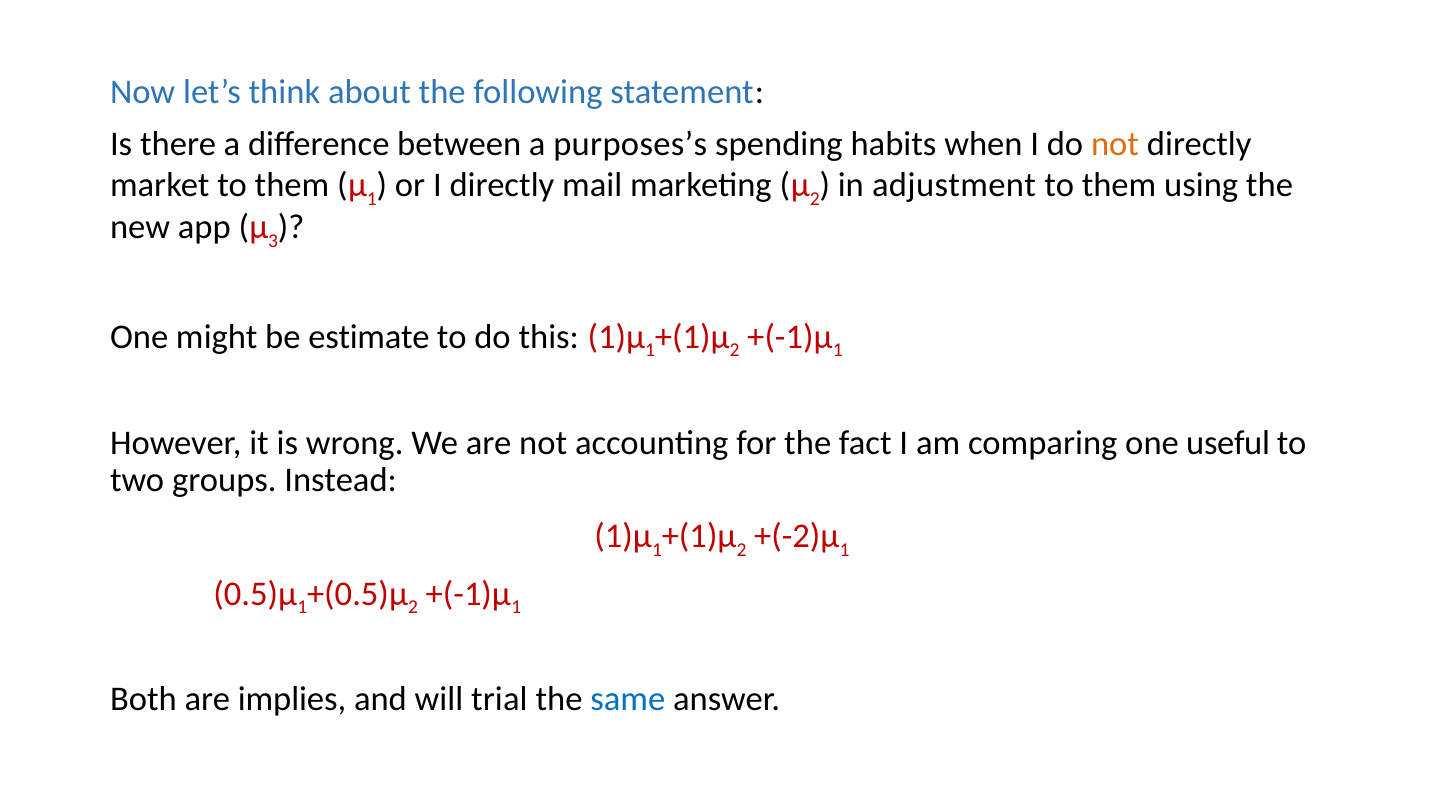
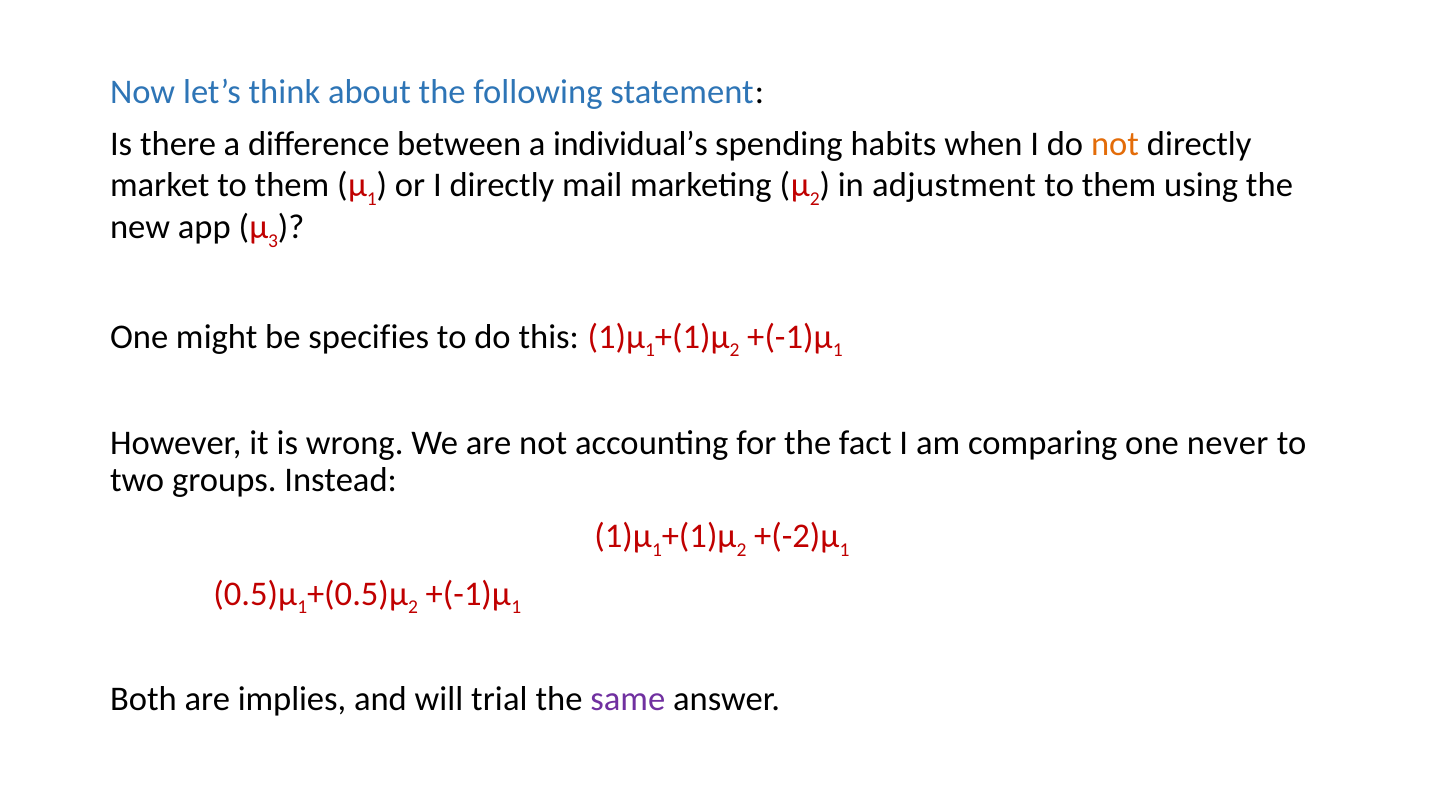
purposes’s: purposes’s -> individual’s (631, 144)
estimate: estimate -> specifies (369, 337)
useful: useful -> never (1228, 443)
same colour: blue -> purple (628, 700)
